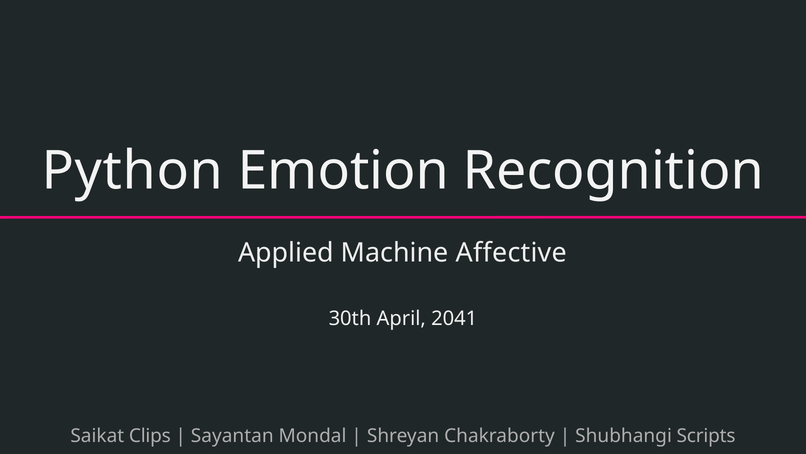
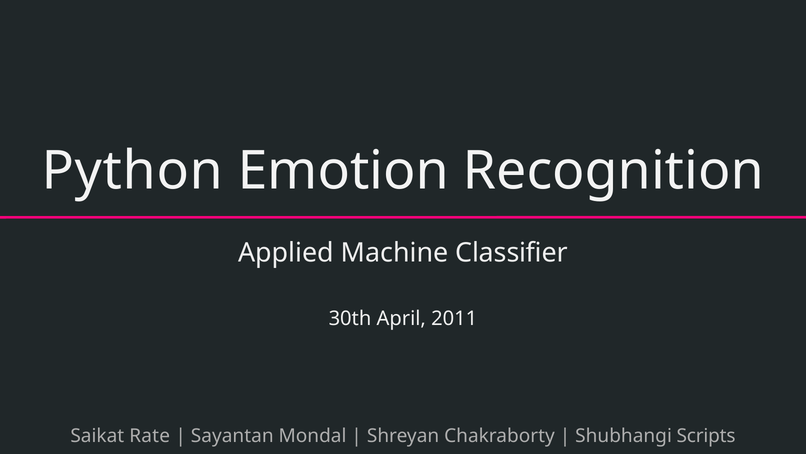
Affective: Affective -> Classifier (512, 253)
2041: 2041 -> 2011 (454, 318)
Clips: Clips -> Rate (150, 435)
